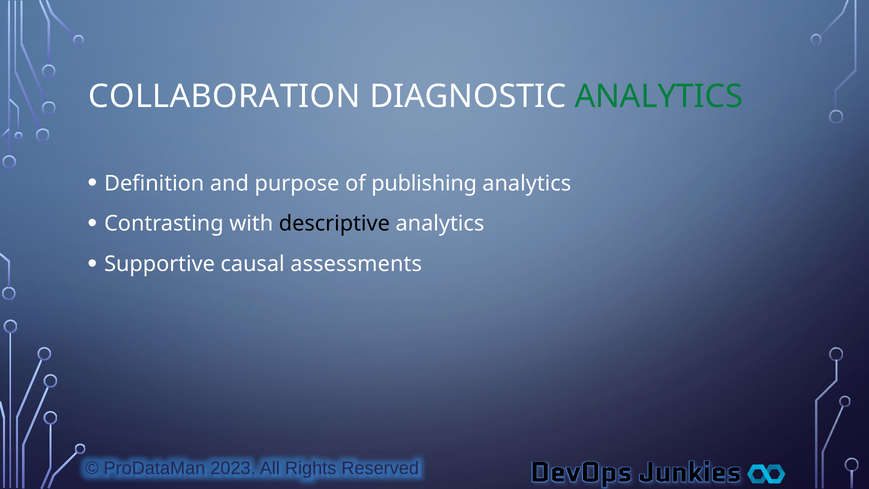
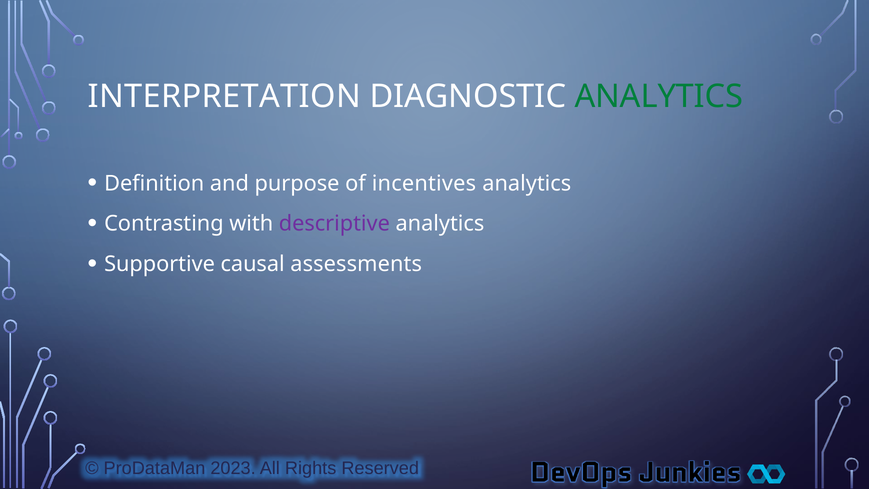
COLLABORATION: COLLABORATION -> INTERPRETATION (224, 97)
publishing: publishing -> incentives (424, 183)
descriptive colour: black -> purple (334, 224)
